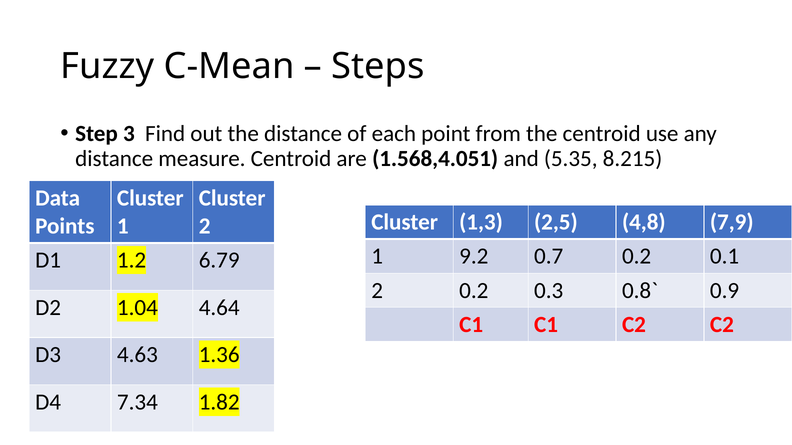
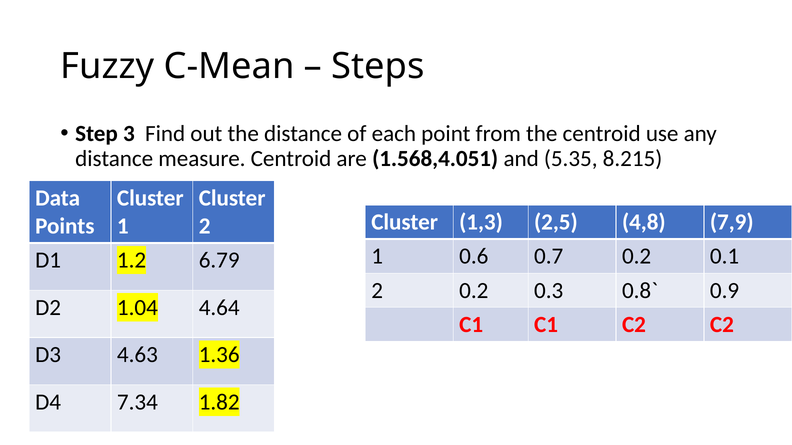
9.2: 9.2 -> 0.6 (474, 257)
